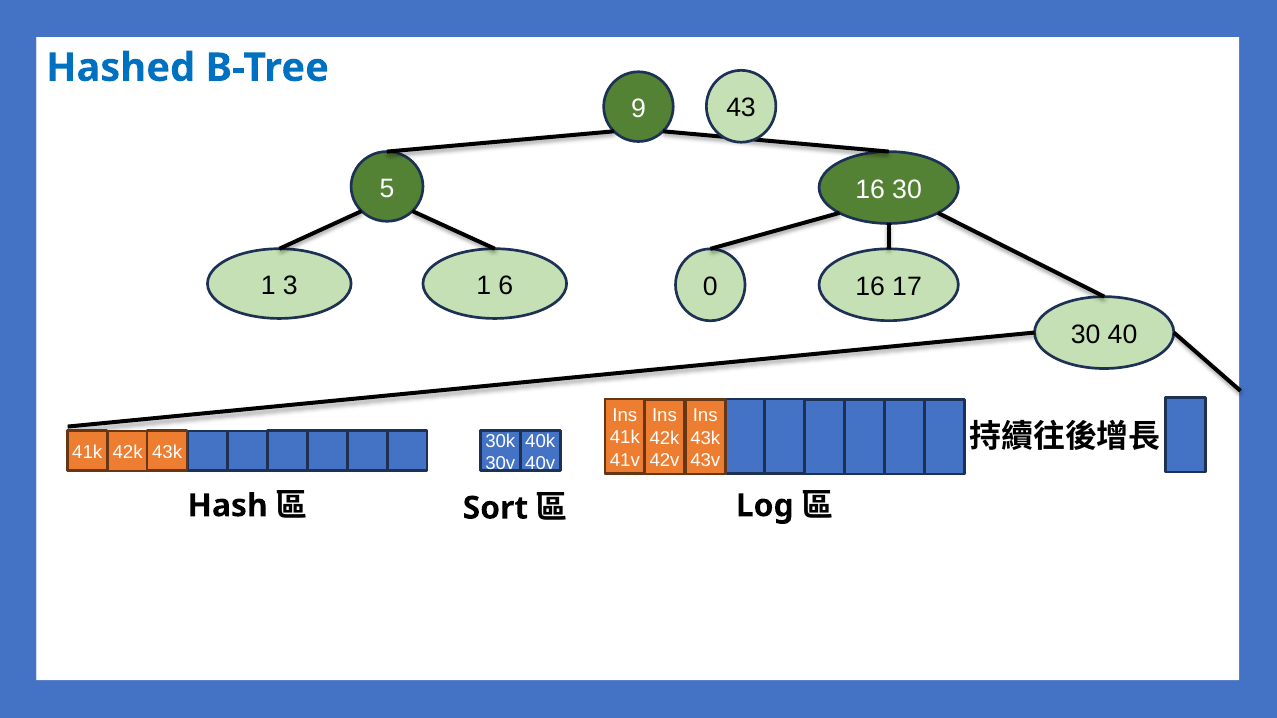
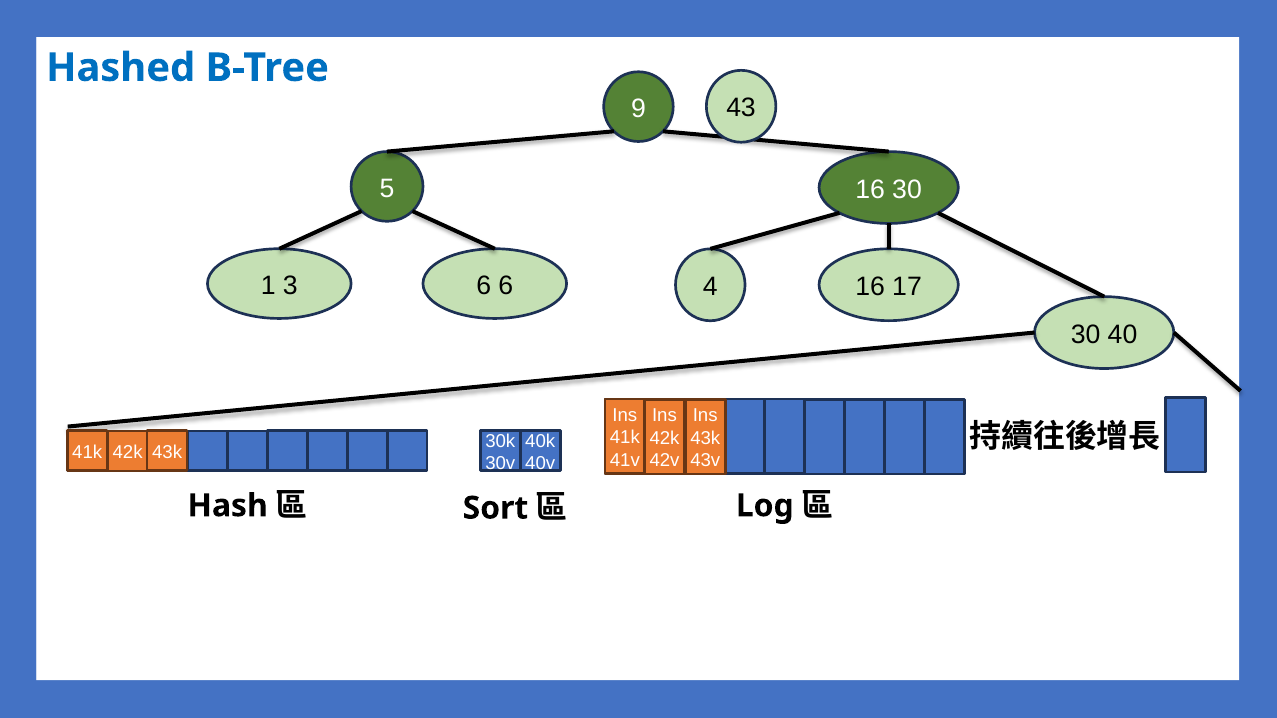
3 1: 1 -> 6 (484, 286)
6 0: 0 -> 4 (710, 287)
